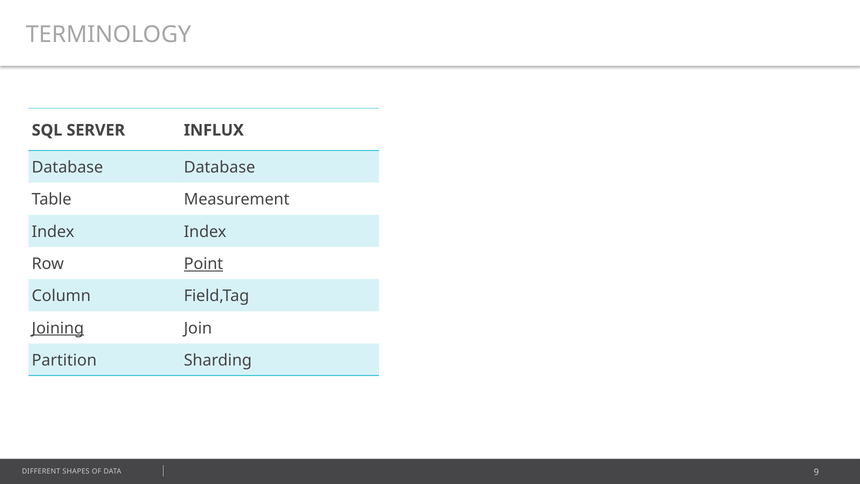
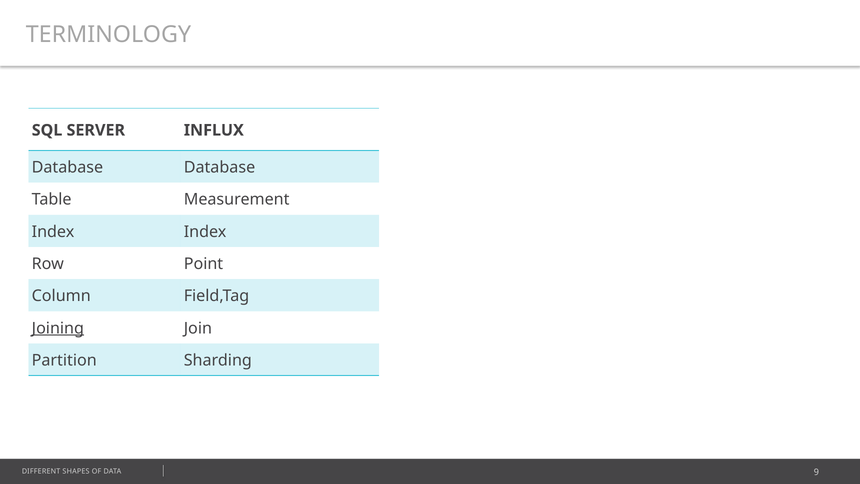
Point underline: present -> none (203, 264)
